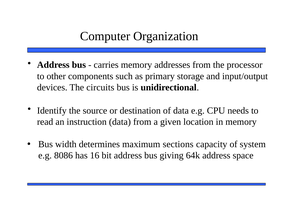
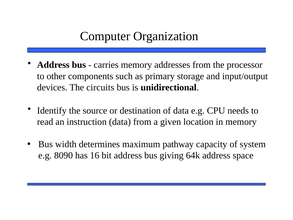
sections: sections -> pathway (178, 144)
8086: 8086 -> 8090 (63, 155)
